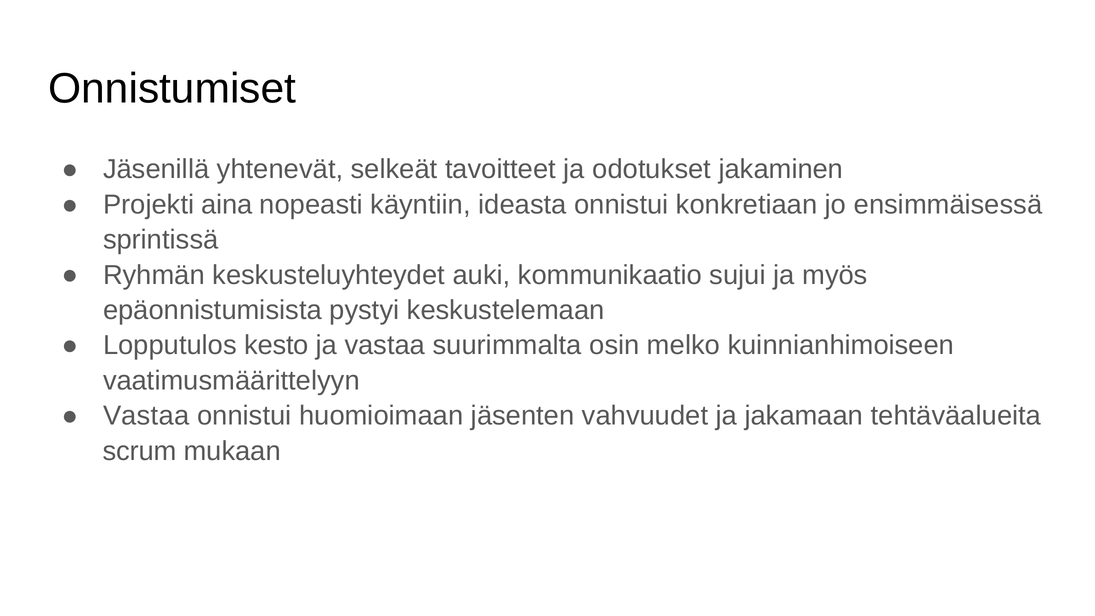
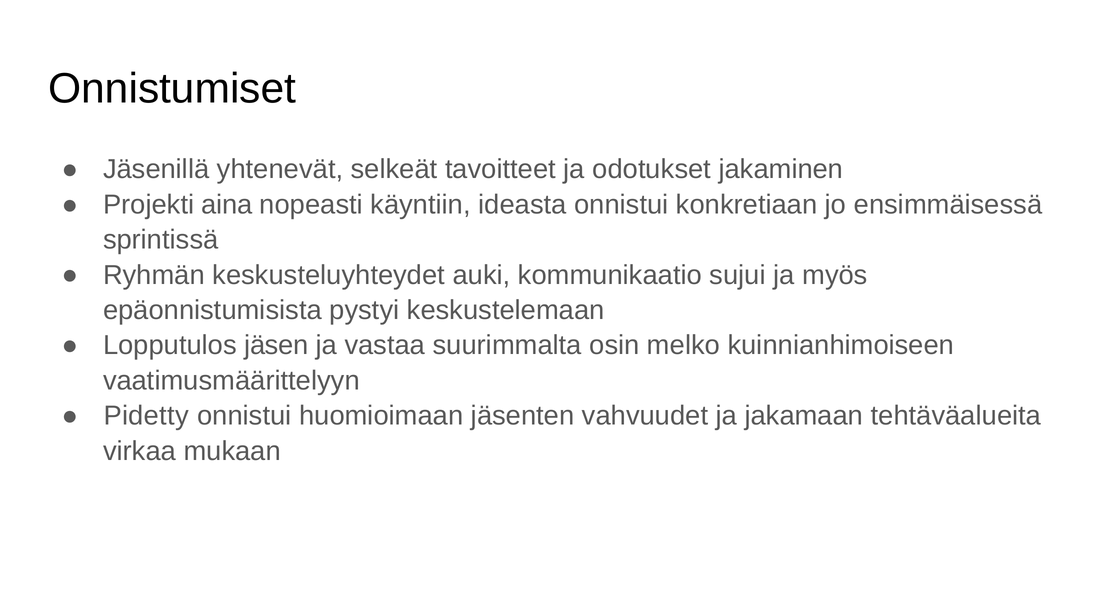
kesto: kesto -> jäsen (276, 345)
Vastaa: Vastaa -> Pidetty (146, 416)
scrum: scrum -> virkaa (139, 451)
